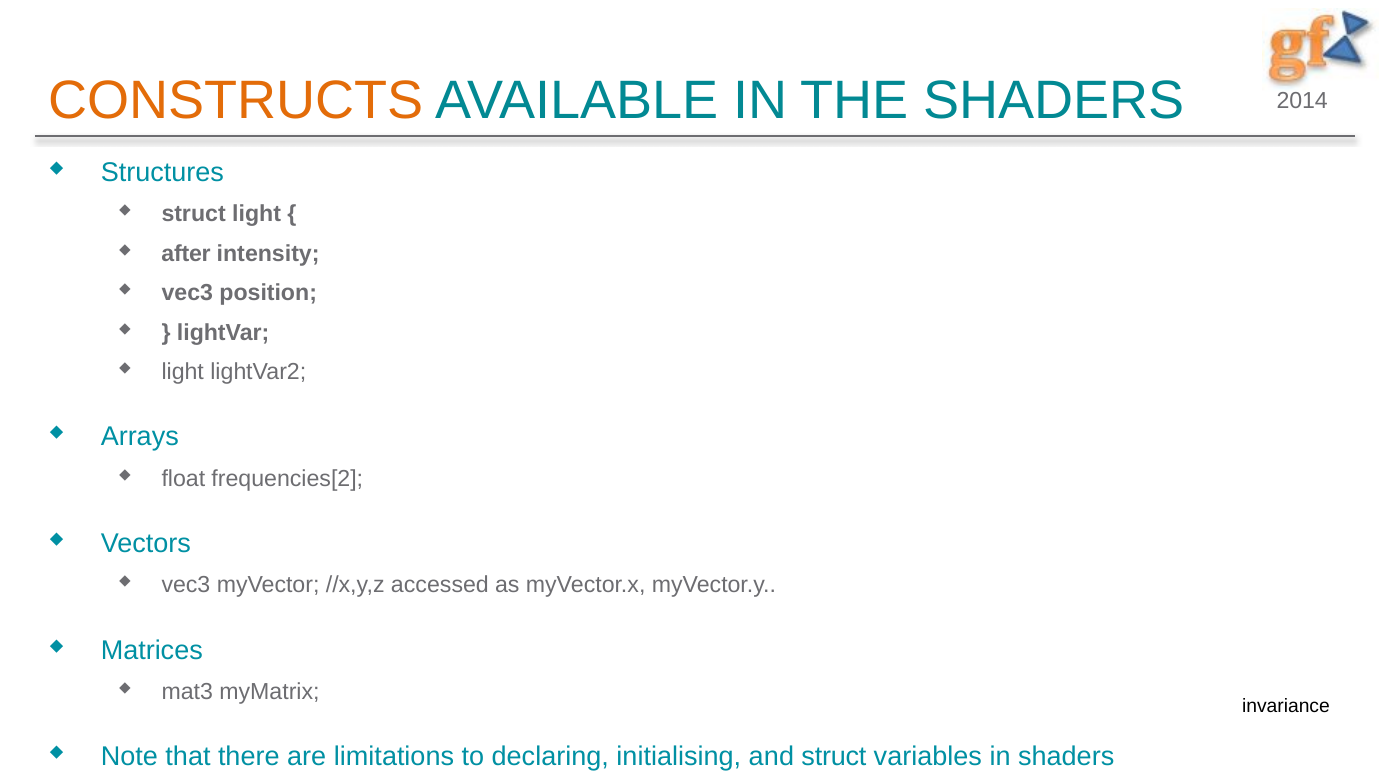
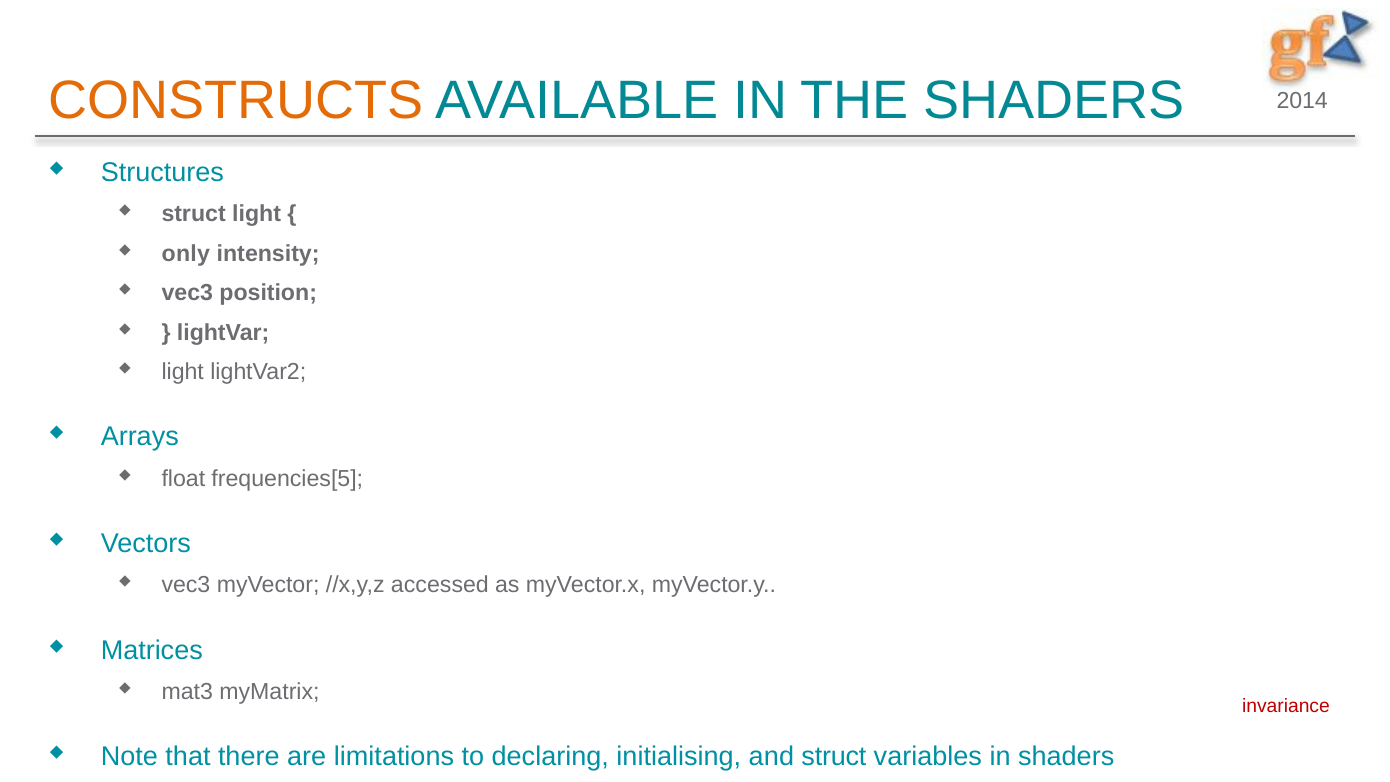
after: after -> only (186, 254)
frequencies[2: frequencies[2 -> frequencies[5 (287, 478)
invariance colour: black -> red (1286, 706)
